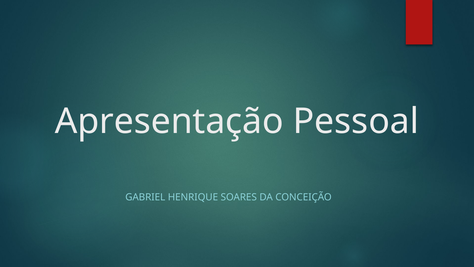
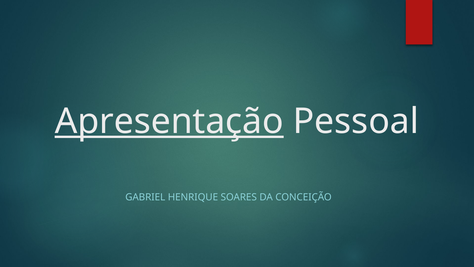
Apresentação underline: none -> present (169, 121)
